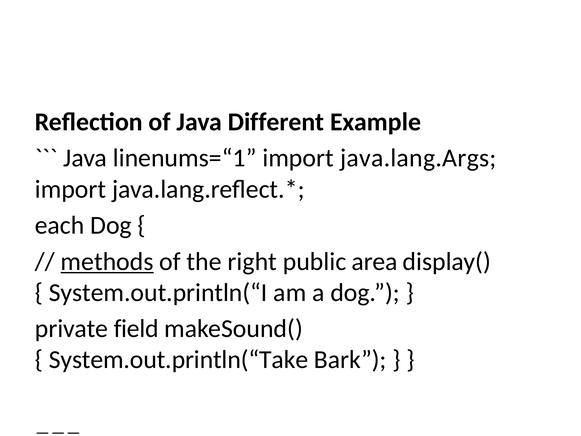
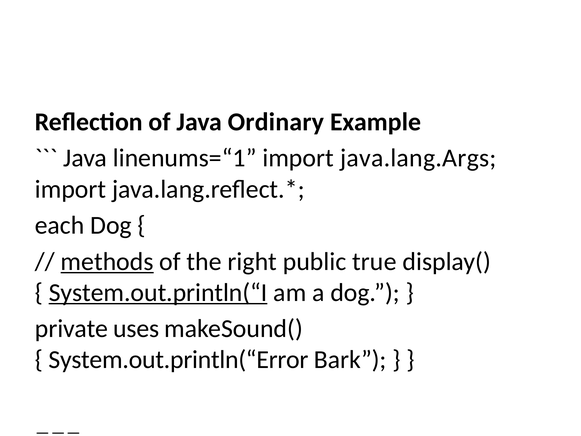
Different: Different -> Ordinary (276, 122)
area: area -> true (374, 261)
System.out.println(“I underline: none -> present (158, 292)
field: field -> uses (136, 329)
System.out.println(“Take: System.out.println(“Take -> System.out.println(“Error (179, 360)
